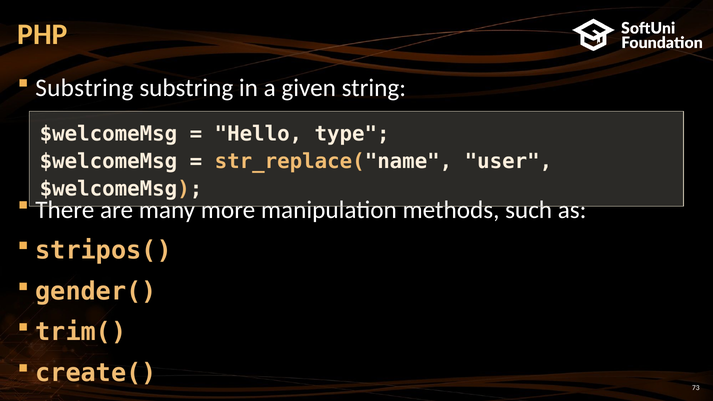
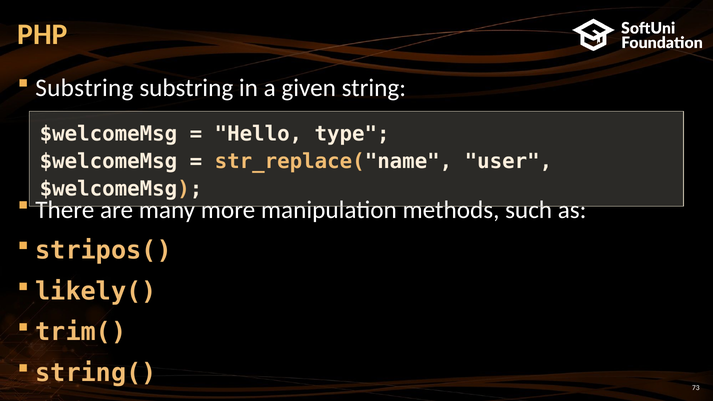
gender(: gender( -> likely( (96, 291)
create(: create( -> string( (96, 373)
